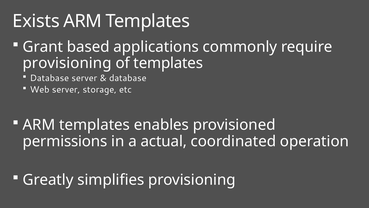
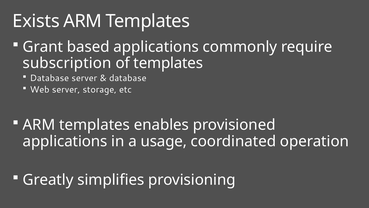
provisioning: provisioning -> subscription (67, 63)
permissions: permissions -> applications (65, 141)
actual: actual -> usage (164, 141)
